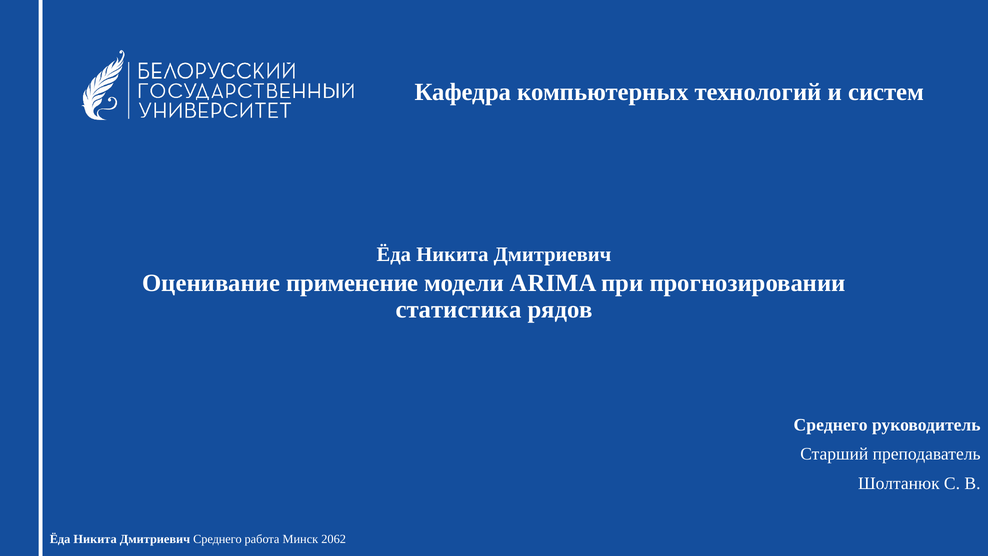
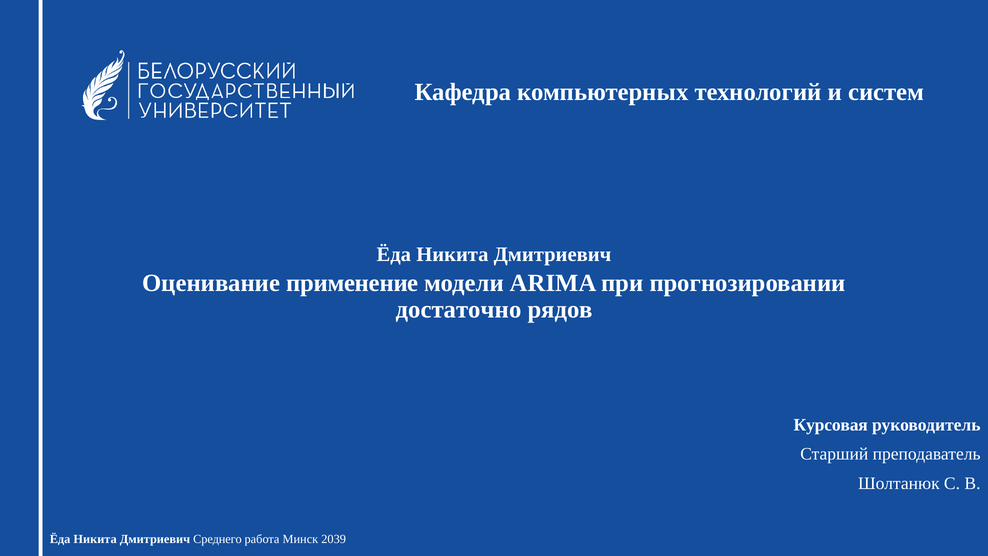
статистика: статистика -> достаточно (459, 309)
Среднего: Среднего -> Курсовая (831, 425)
2062: 2062 -> 2039 (334, 539)
